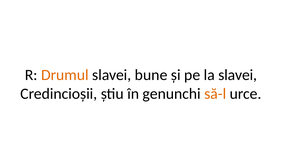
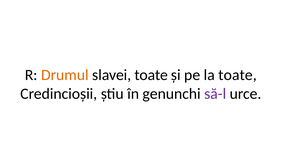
slavei bune: bune -> toate (151, 75)
la slavei: slavei -> toate (238, 75)
să-l colour: orange -> purple (215, 94)
